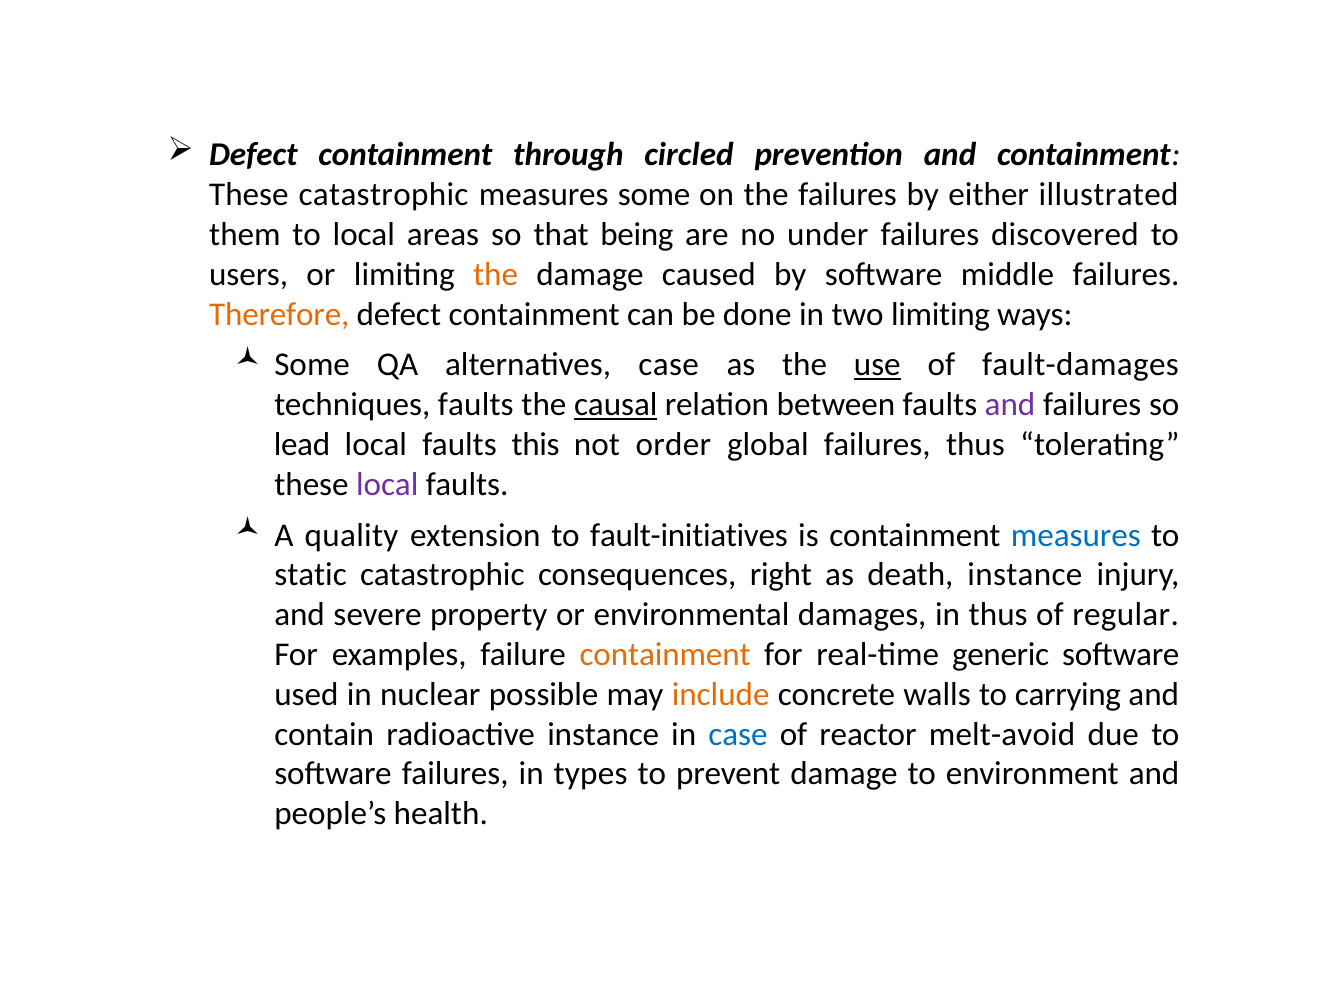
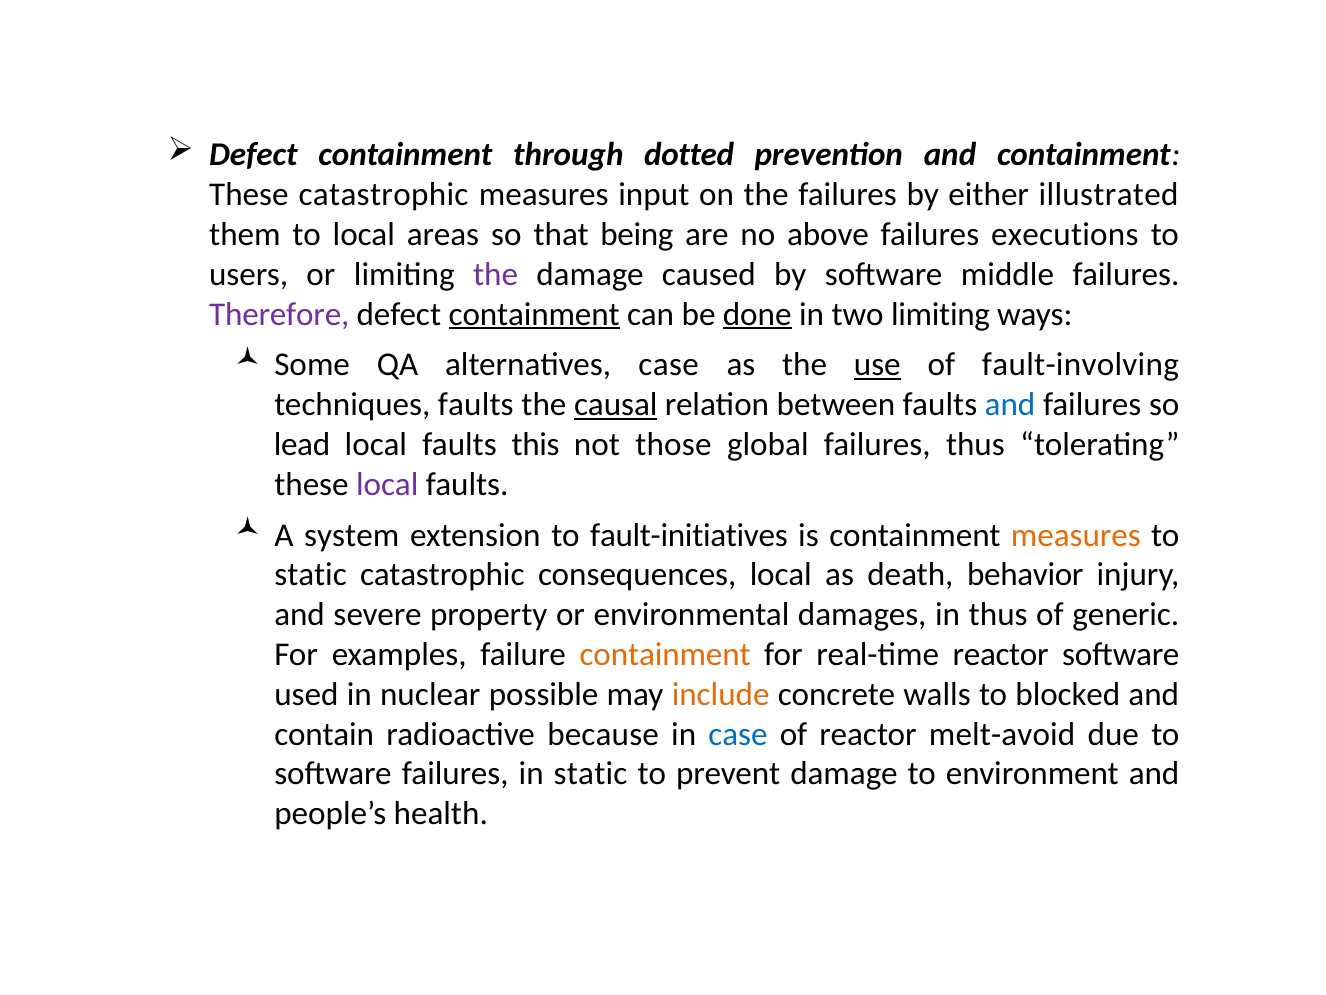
circled: circled -> dotted (689, 155)
measures some: some -> input (654, 195)
under: under -> above (828, 234)
discovered: discovered -> executions (1065, 234)
the colour: orange -> purple (496, 274)
Therefore colour: orange -> purple (279, 314)
containment underline: none -> present (534, 314)
done underline: none -> present (757, 314)
fault-damages: fault-damages -> fault-involving (1080, 365)
and colour: purple -> blue (1010, 405)
order: order -> those (673, 444)
quality: quality -> system (352, 535)
measures colour: blue -> orange (1076, 535)
consequences right: right -> local (781, 575)
death instance: instance -> behavior (1025, 575)
regular: regular -> generic (1126, 615)
real-time generic: generic -> reactor (1001, 654)
carrying: carrying -> blocked (1068, 694)
radioactive instance: instance -> because (603, 734)
in types: types -> static (591, 774)
